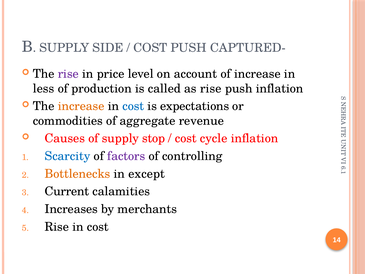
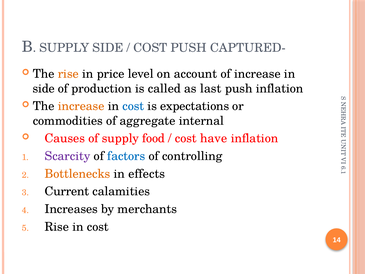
rise colour: purple -> orange (68, 74)
less: less -> side (44, 88)
as rise: rise -> last (211, 88)
revenue: revenue -> internal (201, 121)
stop: stop -> food (154, 138)
cycle: cycle -> have (214, 138)
Scarcity colour: blue -> purple (68, 156)
factors colour: purple -> blue (126, 156)
except: except -> effects (147, 174)
